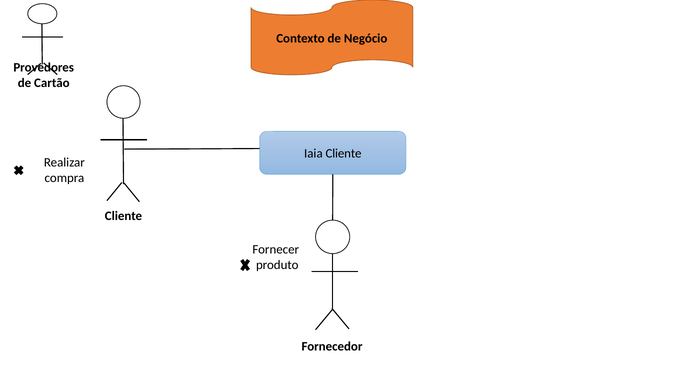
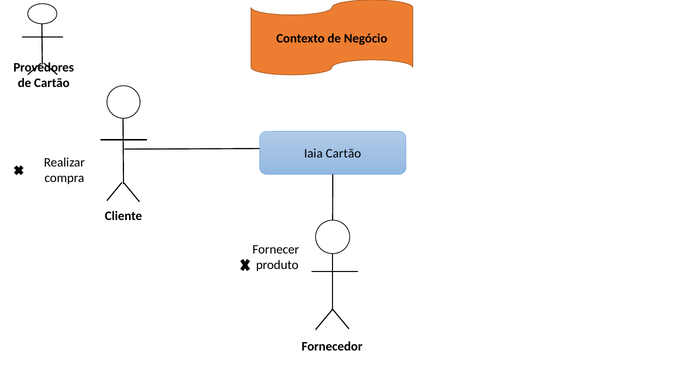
Iaia Cliente: Cliente -> Cartão (343, 154)
